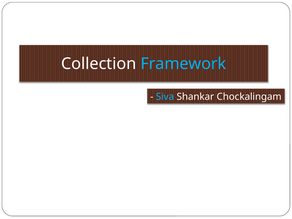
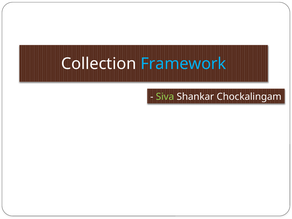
Siva colour: light blue -> light green (165, 97)
